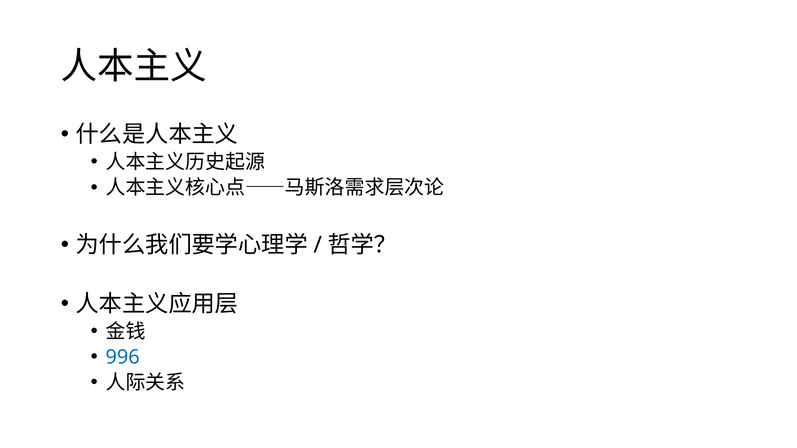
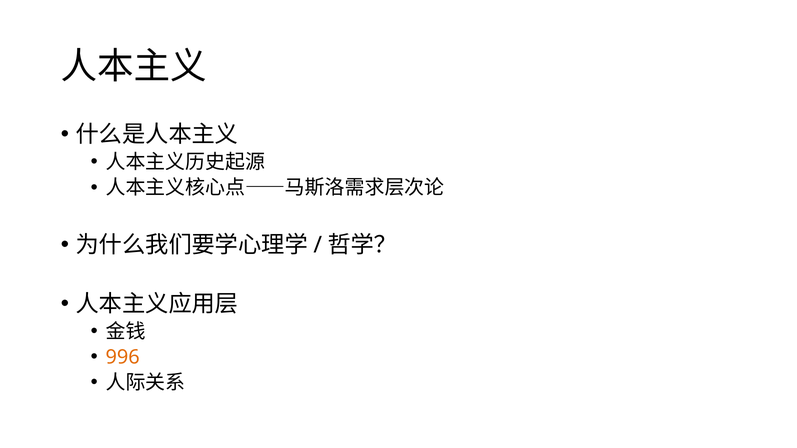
996 colour: blue -> orange (123, 357)
